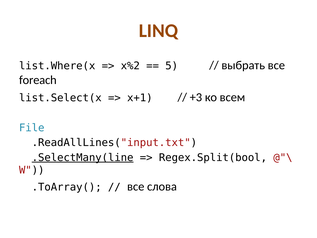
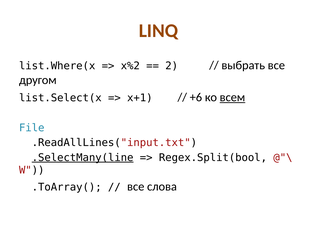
5: 5 -> 2 (172, 66)
foreach: foreach -> другом (38, 80)
+3: +3 -> +6 (196, 97)
всем underline: none -> present (232, 97)
